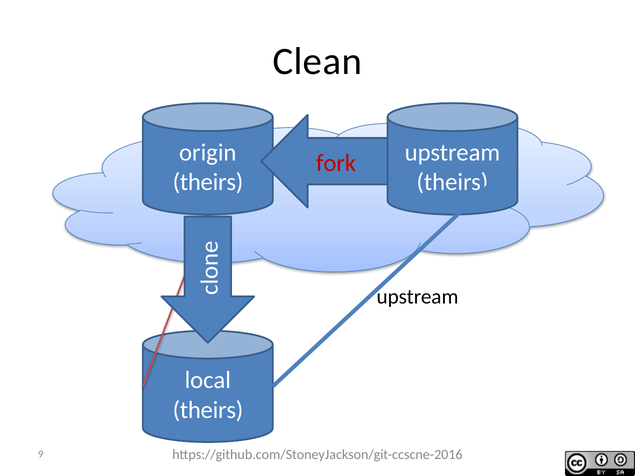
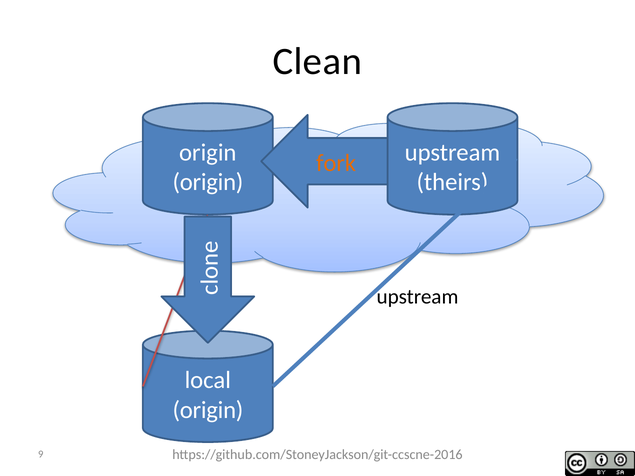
fork colour: red -> orange (336, 163)
theirs: theirs -> origin (208, 182)
theirs: theirs -> origin (208, 410)
